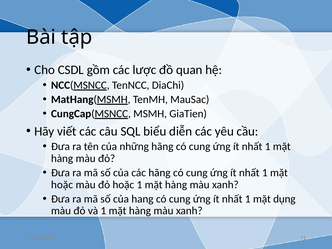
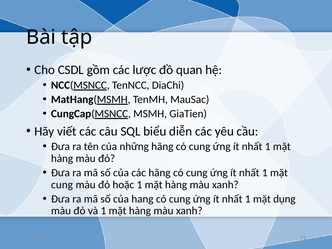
hoặc: hoặc -> cung (62, 185)
